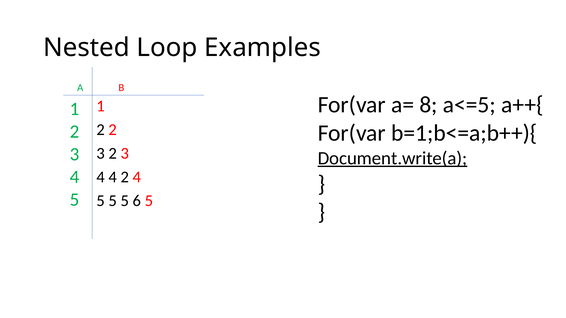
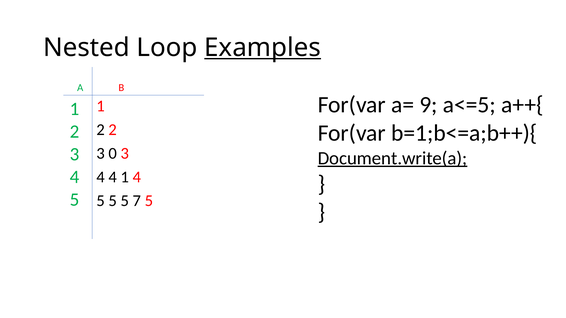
Examples underline: none -> present (263, 48)
8: 8 -> 9 (428, 105)
3 2: 2 -> 0 (113, 154)
4 2: 2 -> 1 (125, 177)
6: 6 -> 7 (137, 201)
